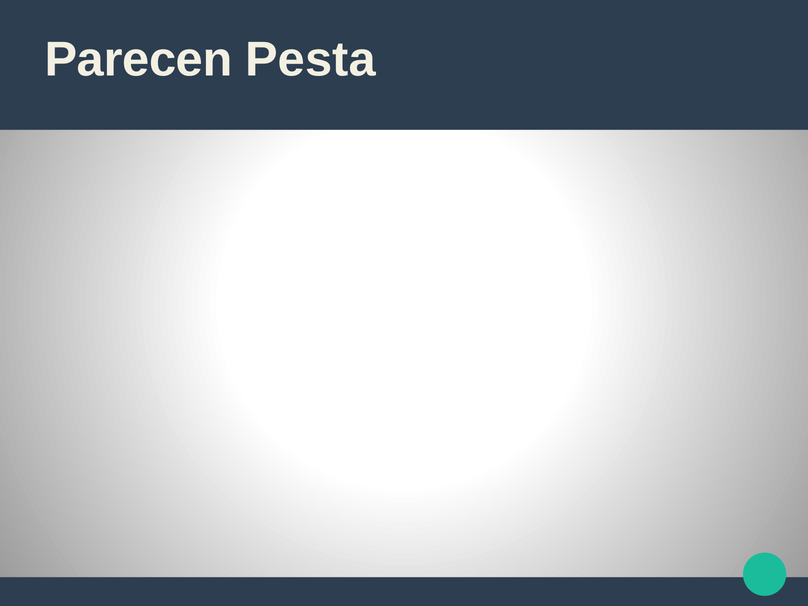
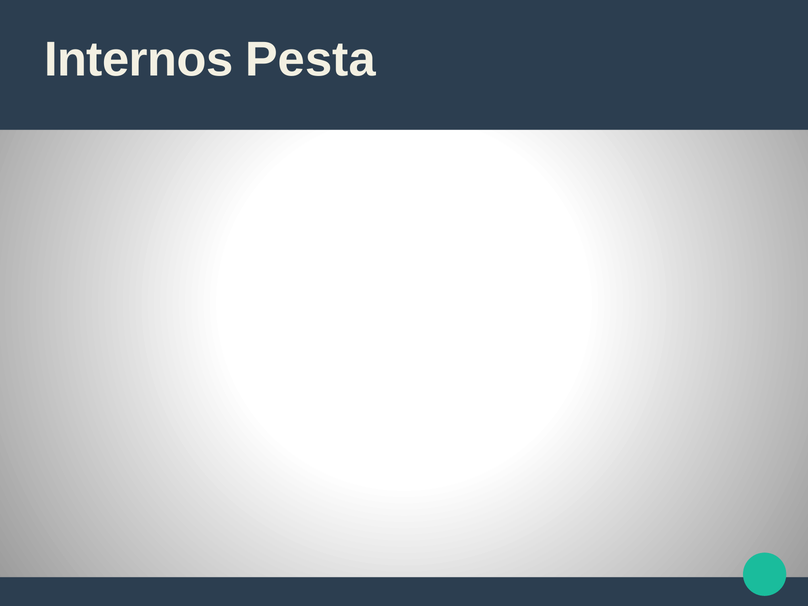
Parecen: Parecen -> Internos (139, 60)
